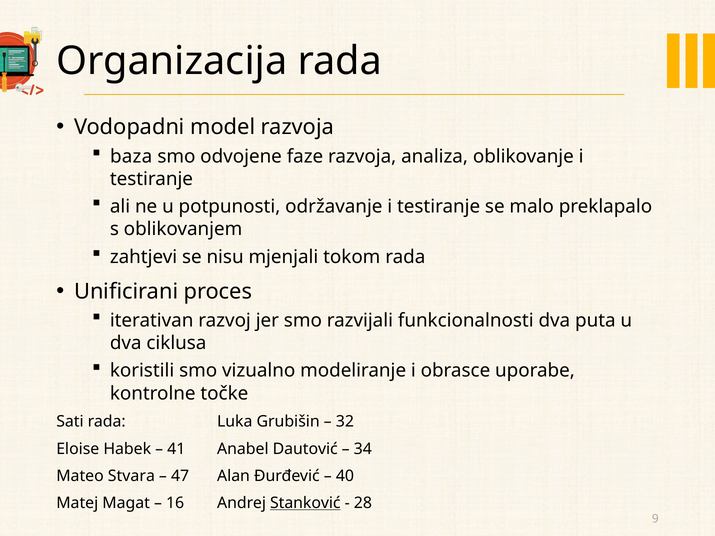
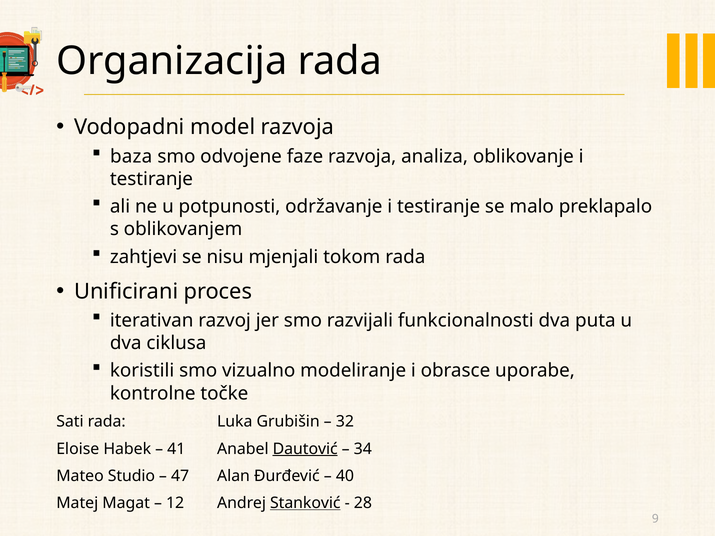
Dautović underline: none -> present (305, 449)
Stvara: Stvara -> Studio (131, 476)
16: 16 -> 12 (175, 503)
